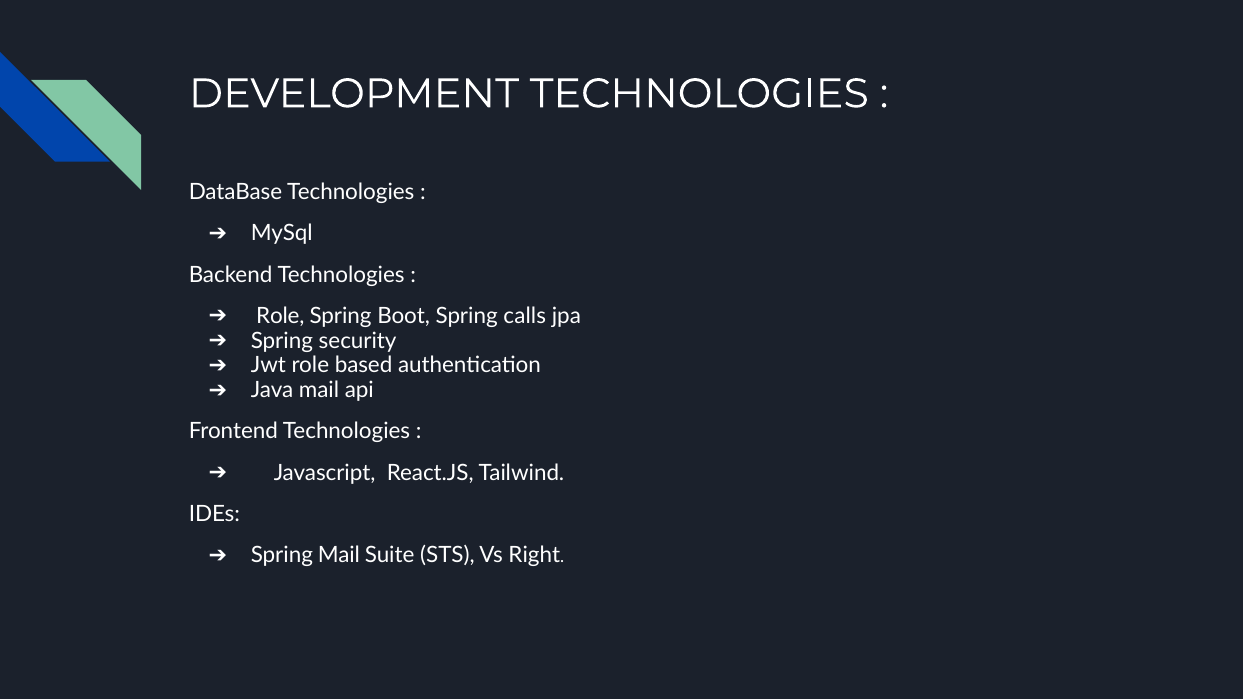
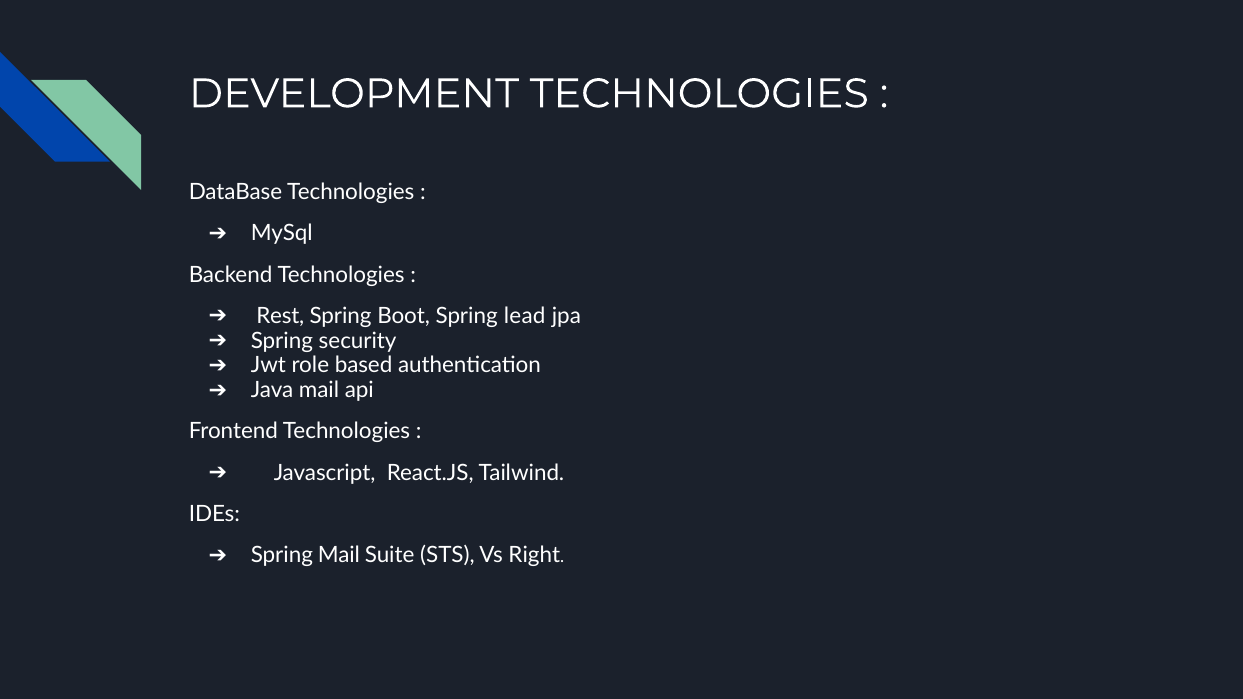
Role: Role -> Rest (280, 316)
calls: calls -> lead (525, 316)
